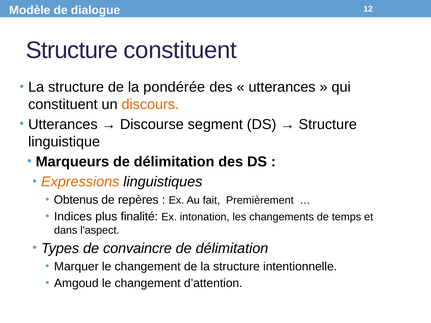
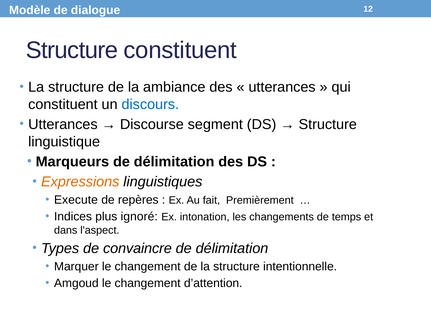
pondérée: pondérée -> ambiance (174, 87)
discours colour: orange -> blue (150, 104)
Obtenus: Obtenus -> Execute (76, 200)
finalité: finalité -> ignoré (139, 217)
